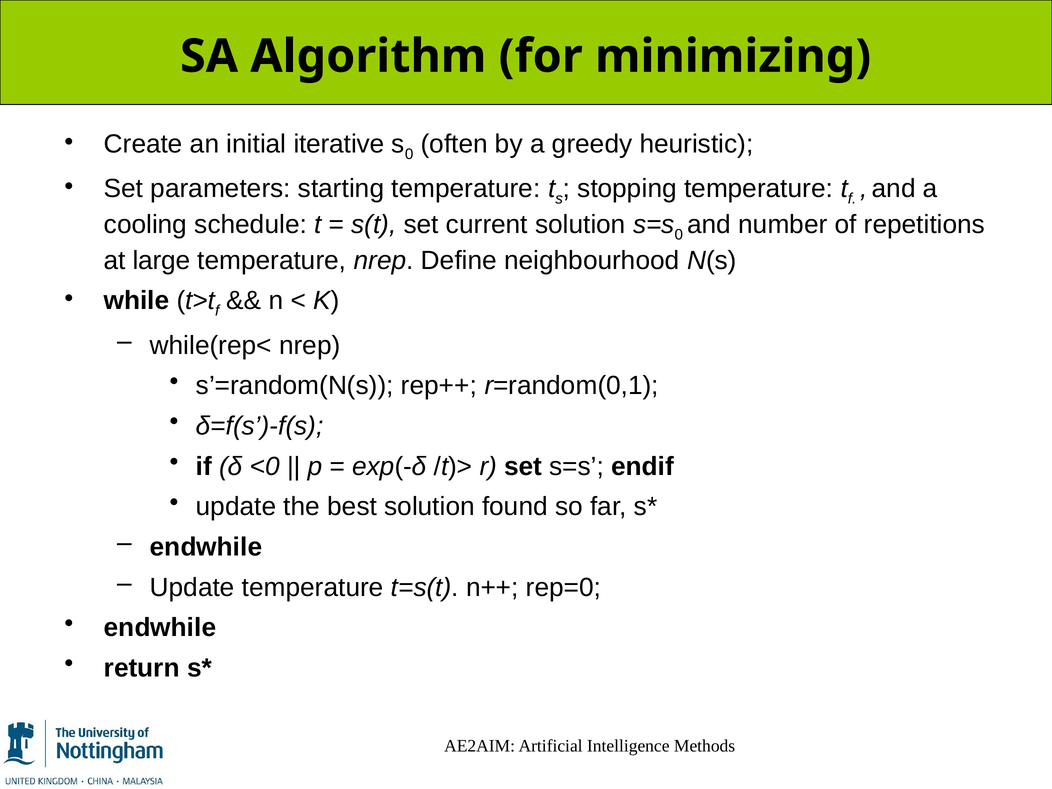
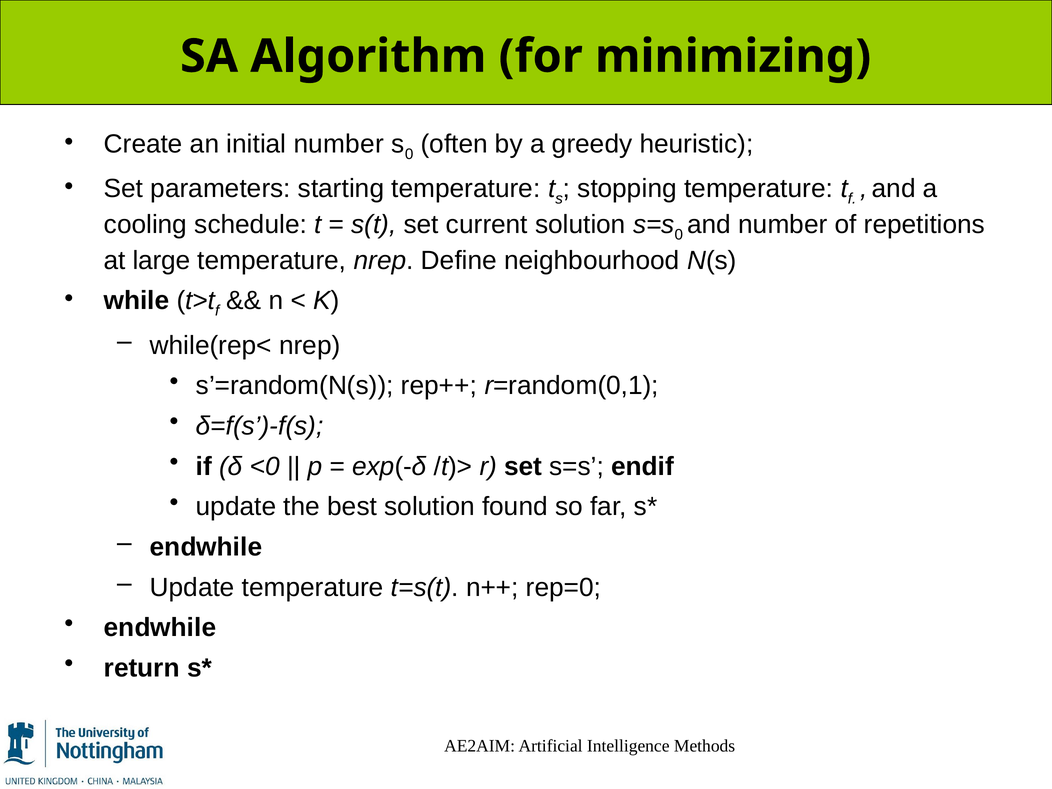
initial iterative: iterative -> number (339, 144)
